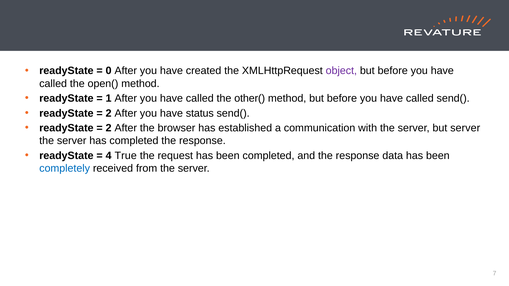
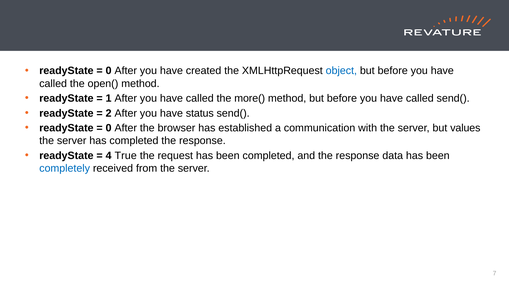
object colour: purple -> blue (341, 71)
other(: other( -> more( (250, 98)
2: 2 -> 0 (109, 128)
but server: server -> values (465, 128)
